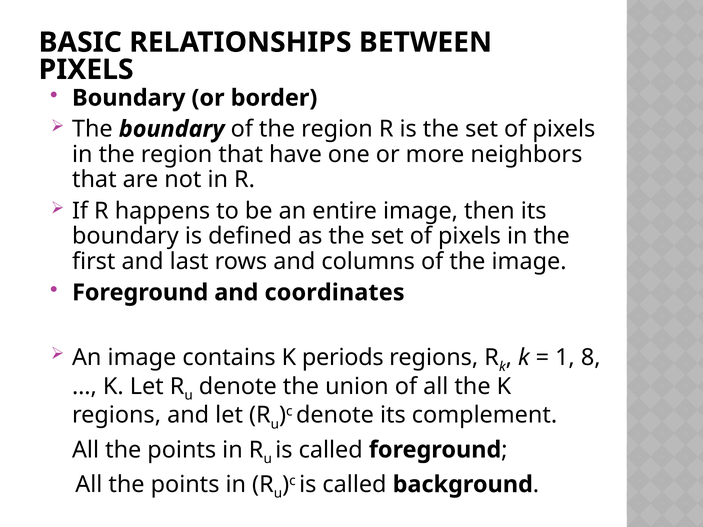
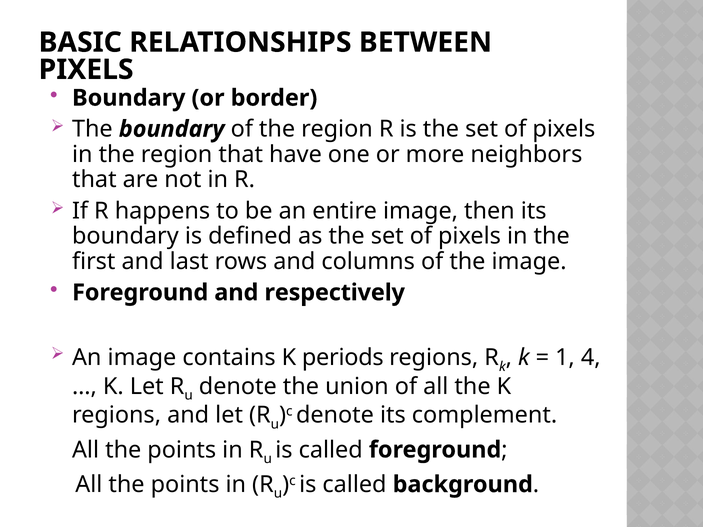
coordinates: coordinates -> respectively (335, 293)
8: 8 -> 4 (591, 358)
